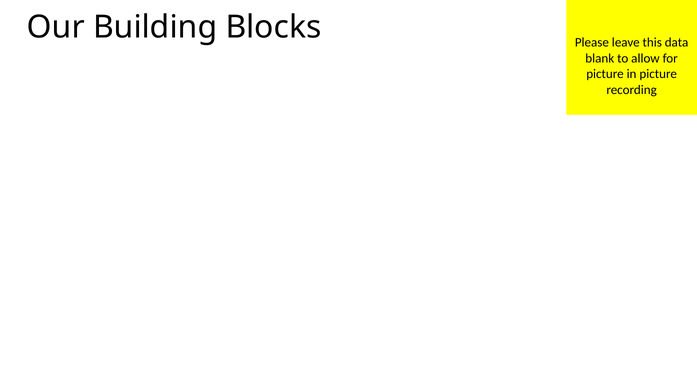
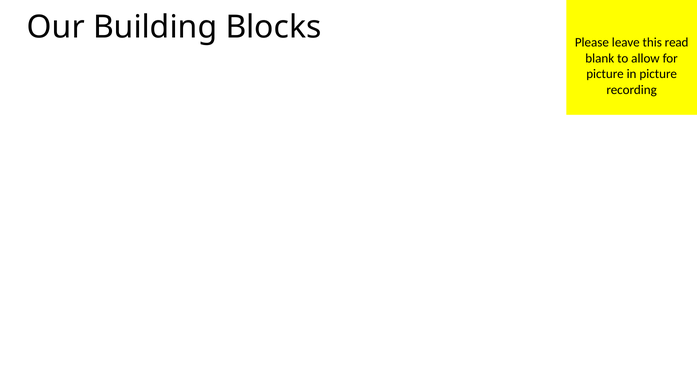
data: data -> read (677, 43)
